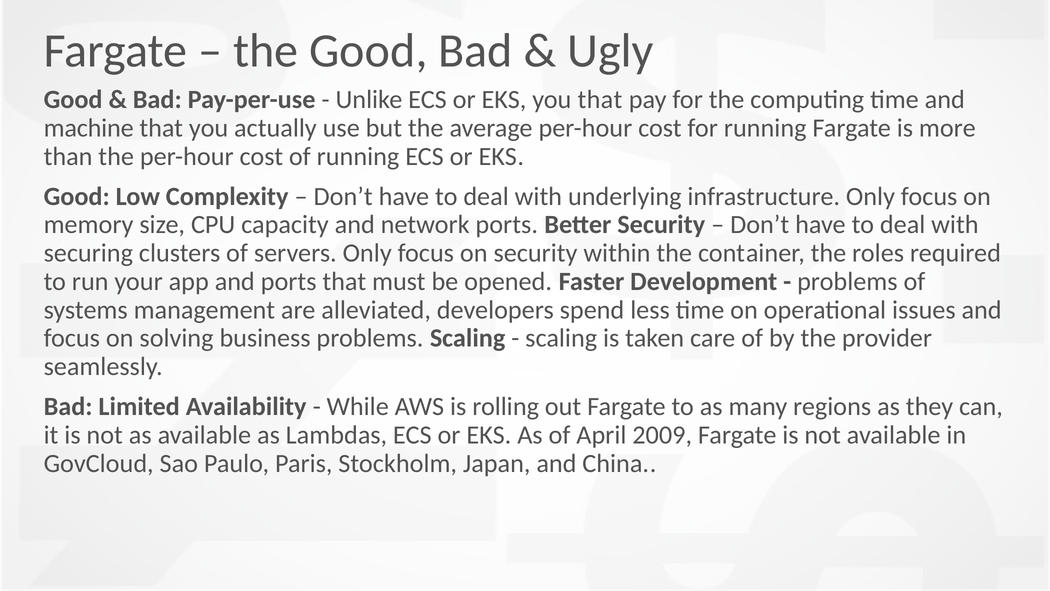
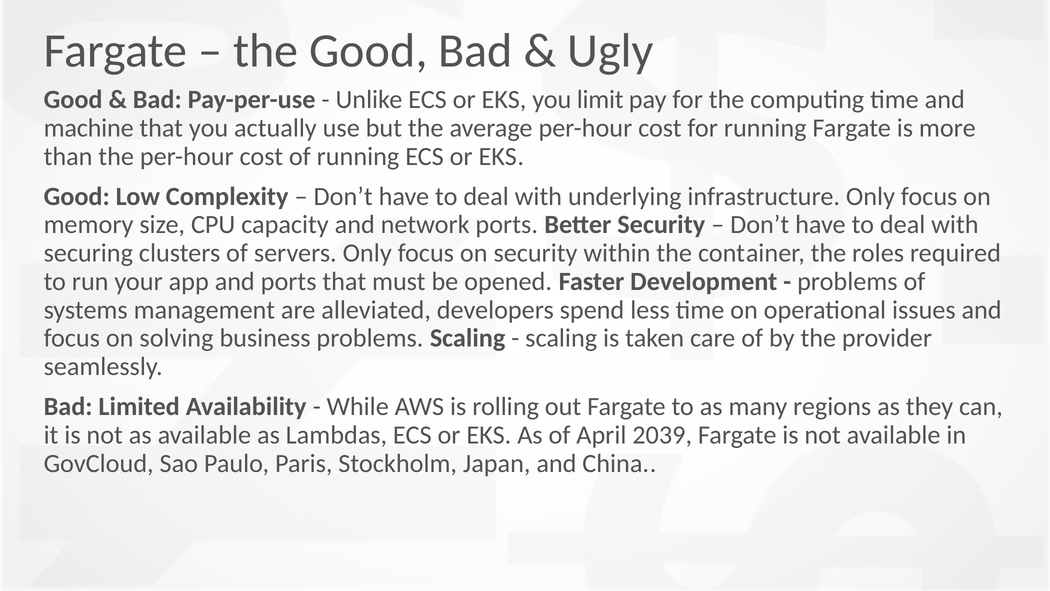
you that: that -> limit (600, 100)
2009: 2009 -> 2039 (662, 435)
